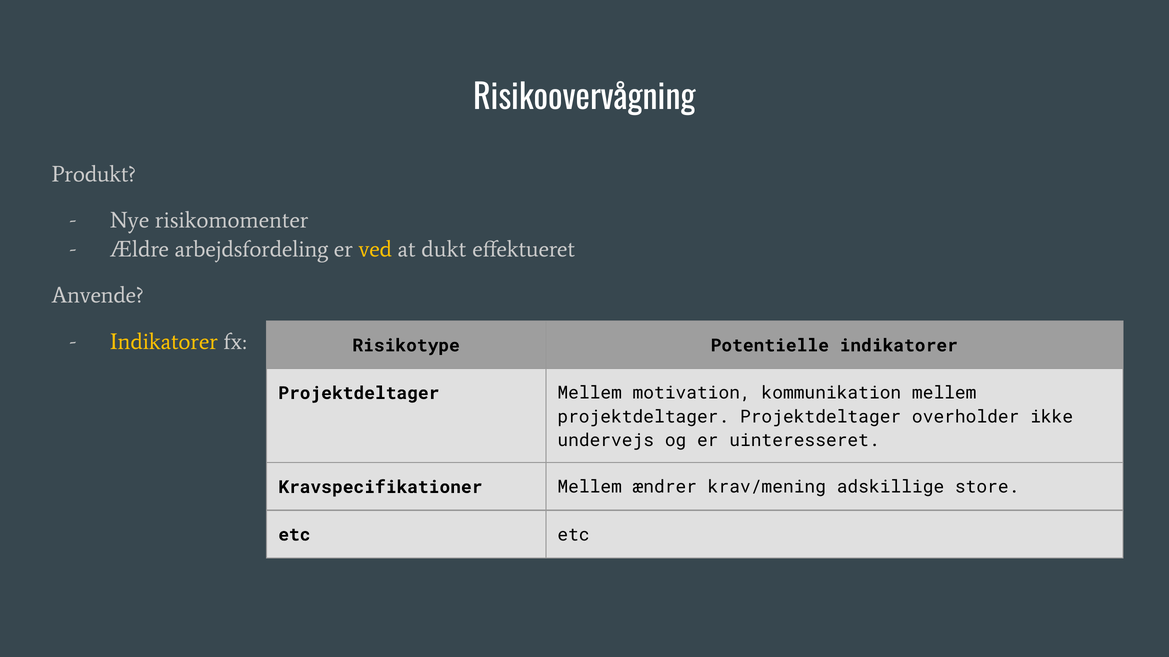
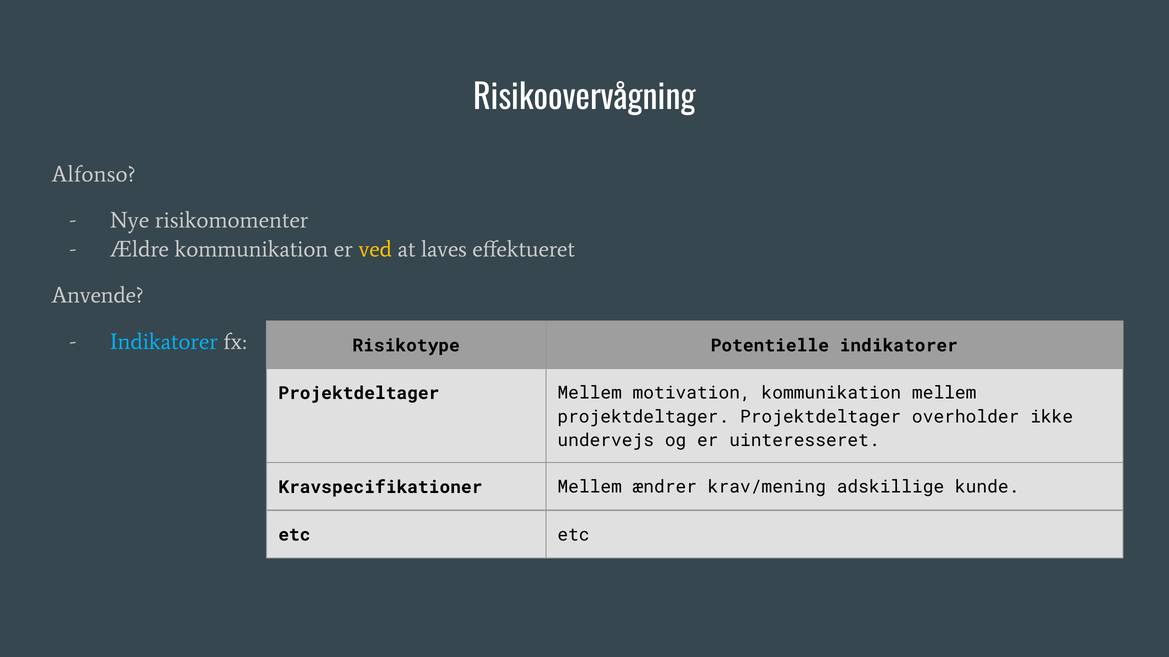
Produkt: Produkt -> Alfonso (94, 174)
Ældre arbejdsfordeling: arbejdsfordeling -> kommunikation (251, 249)
dukt: dukt -> laves (444, 249)
Indikatorer colour: yellow -> light blue (164, 342)
store: store -> kunde (987, 487)
